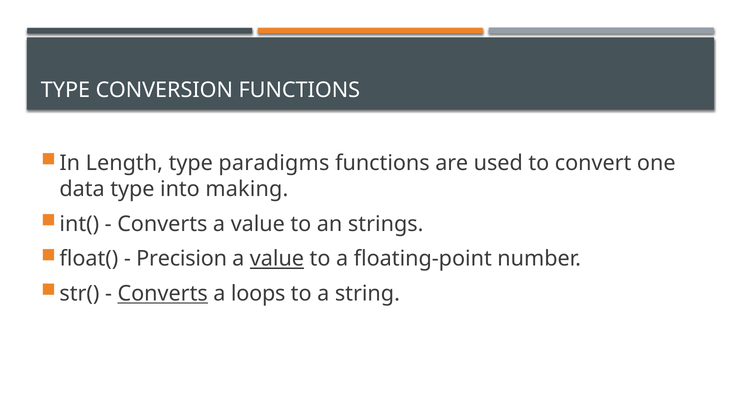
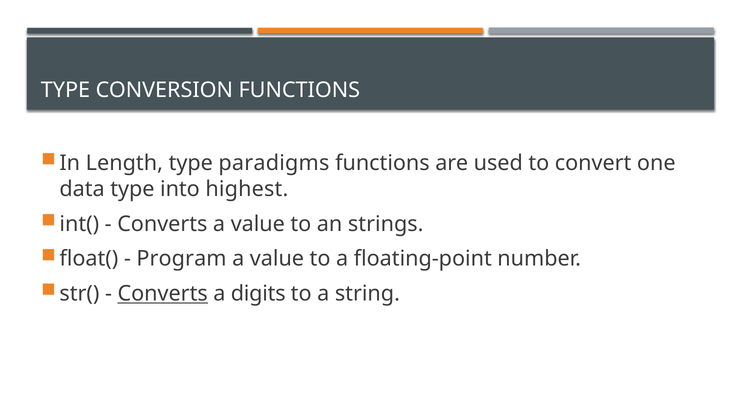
making: making -> highest (247, 189)
Precision: Precision -> Program (181, 259)
value underline: present -> none (277, 259)
loops: loops -> digits (258, 294)
